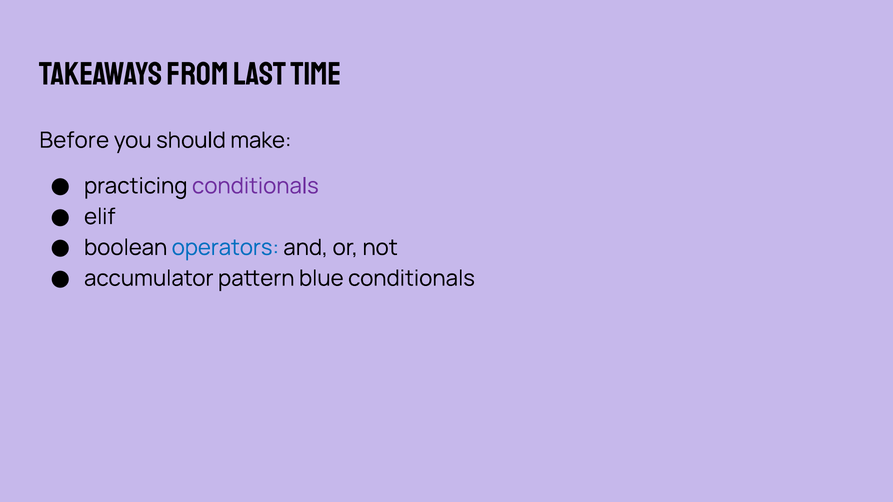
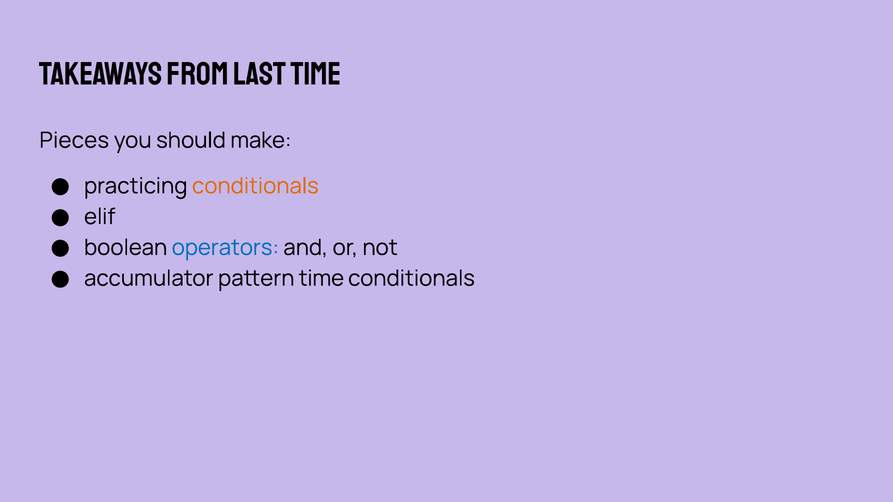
Before: Before -> Pieces (74, 140)
conditionals colour: purple -> orange (255, 186)
pattern blue: blue -> time (321, 278)
